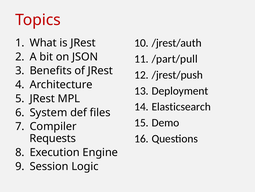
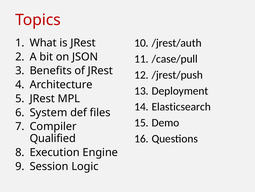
/part/pull: /part/pull -> /case/pull (175, 59)
Requests: Requests -> Qualified (53, 138)
